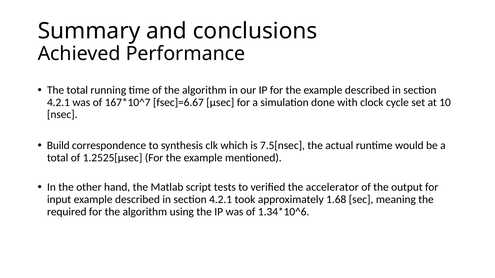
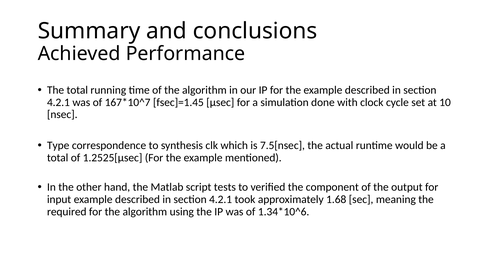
fsec]=6.67: fsec]=6.67 -> fsec]=1.45 (178, 102)
Build: Build -> Type (58, 146)
accelerator: accelerator -> component (332, 188)
